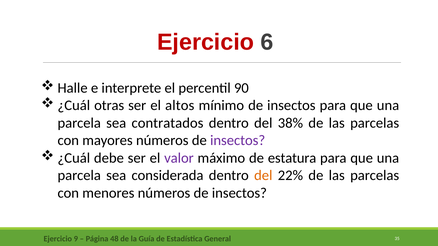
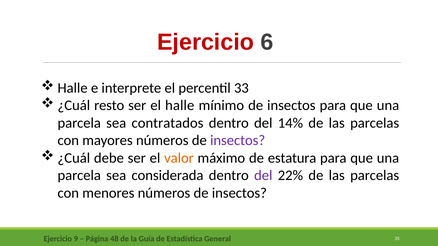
90: 90 -> 33 (241, 88)
otras: otras -> resto (109, 106)
el altos: altos -> halle (180, 106)
38%: 38% -> 14% (290, 123)
valor colour: purple -> orange (179, 158)
del colour: orange -> purple (263, 176)
